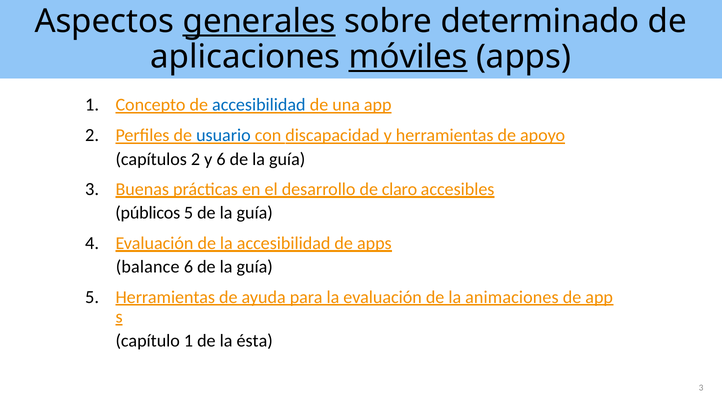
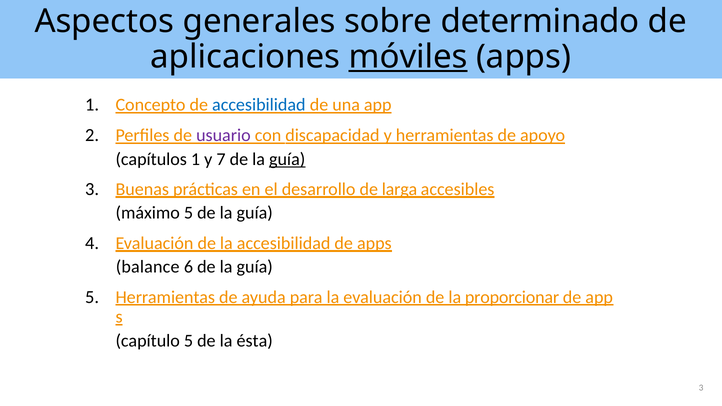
generales underline: present -> none (259, 21)
usuario colour: blue -> purple (223, 135)
capítulos 2: 2 -> 1 (196, 159)
y 6: 6 -> 7 (221, 159)
guía underline: none -> present (287, 159)
claro: claro -> larga (399, 189)
públicos: públicos -> máximo (148, 213)
animaciones: animaciones -> proporcionar (512, 297)
capítulo 1: 1 -> 5 (188, 341)
